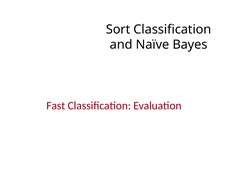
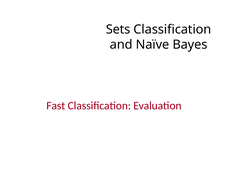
Sort: Sort -> Sets (118, 29)
